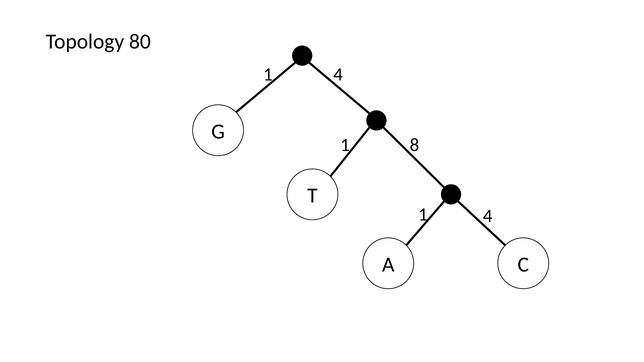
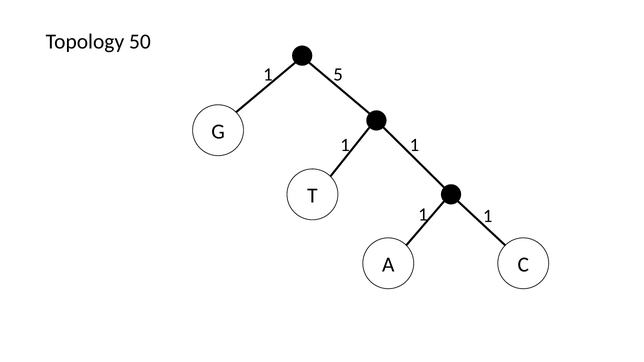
80: 80 -> 50 (140, 42)
4: 4 -> 5 (338, 75)
8: 8 -> 1 (414, 145)
4: 4 -> 1 (488, 216)
